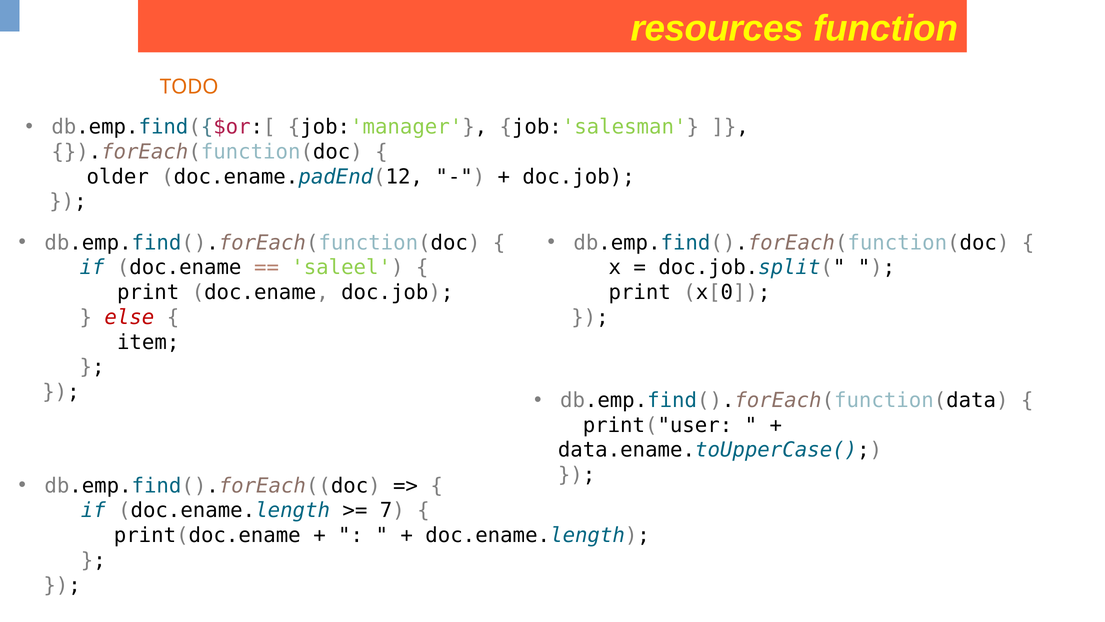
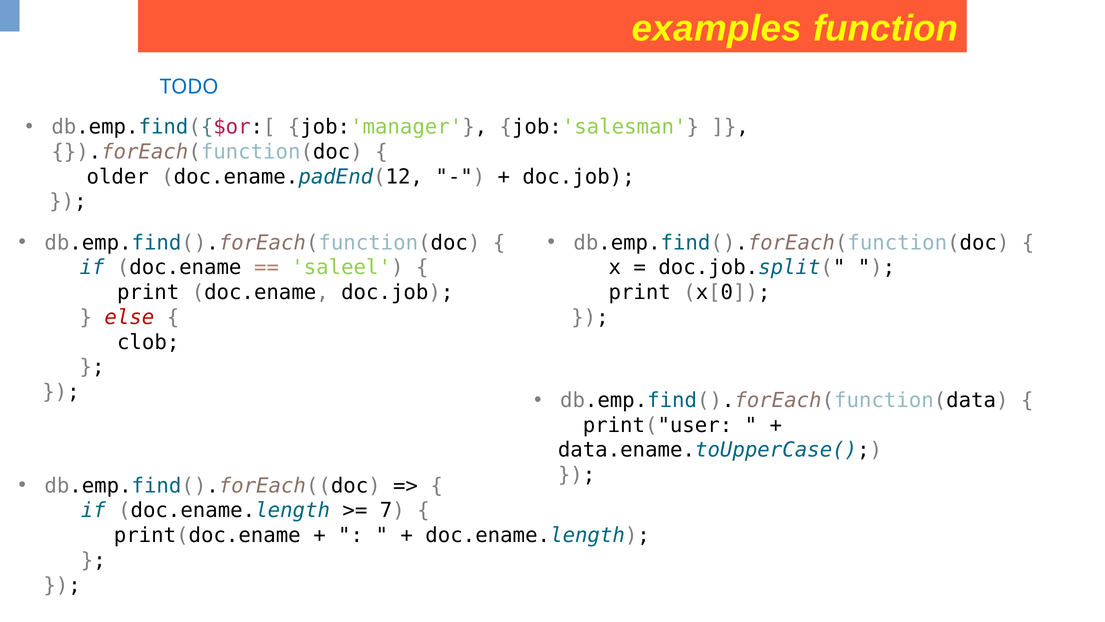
resources: resources -> examples (717, 29)
TODO colour: orange -> blue (189, 87)
item: item -> clob (148, 342)
